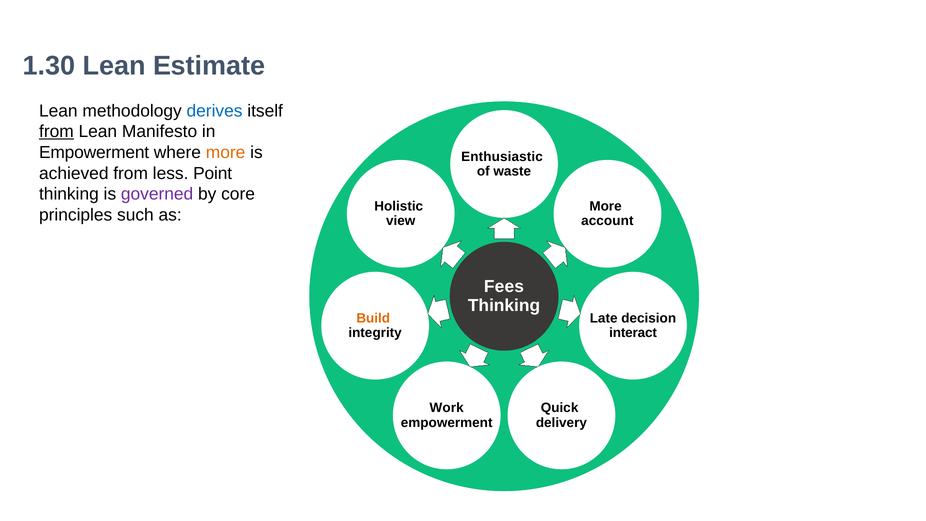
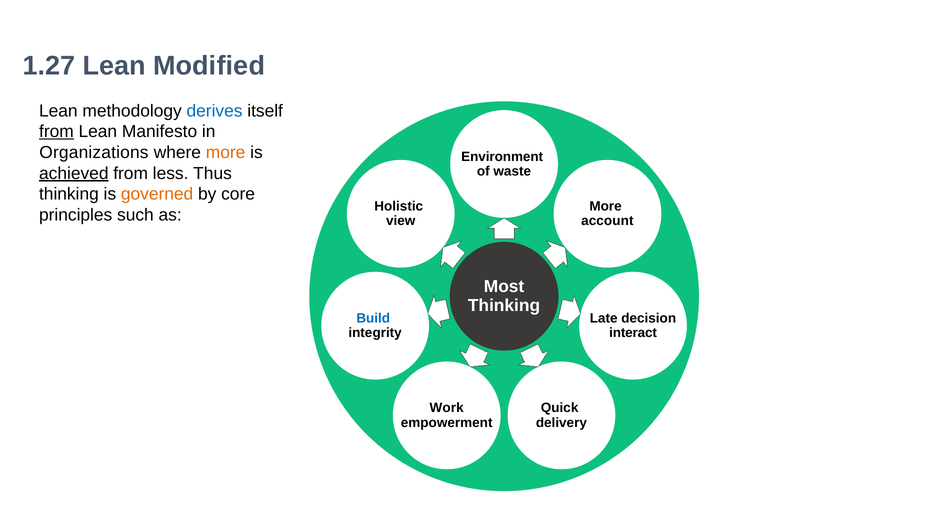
1.30: 1.30 -> 1.27 (49, 66)
Estimate: Estimate -> Modified (209, 66)
Empowerment: Empowerment -> Organizations (94, 152)
Enthusiastic: Enthusiastic -> Environment (502, 157)
achieved underline: none -> present (74, 173)
Point: Point -> Thus (213, 173)
governed colour: purple -> orange (157, 194)
Fees: Fees -> Most (504, 287)
Build colour: orange -> blue (373, 318)
